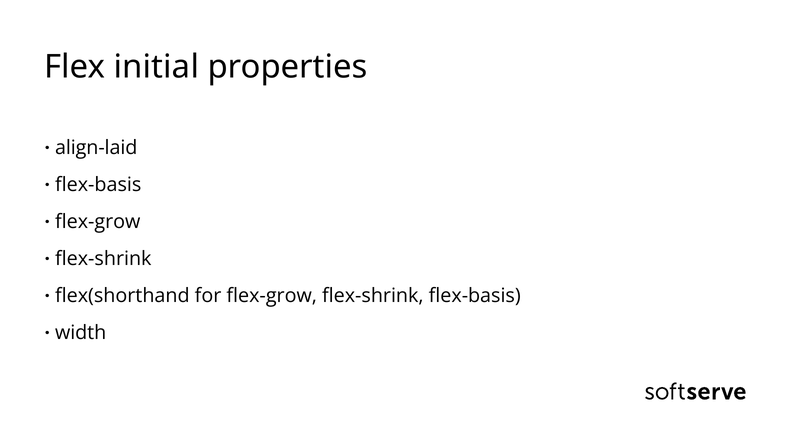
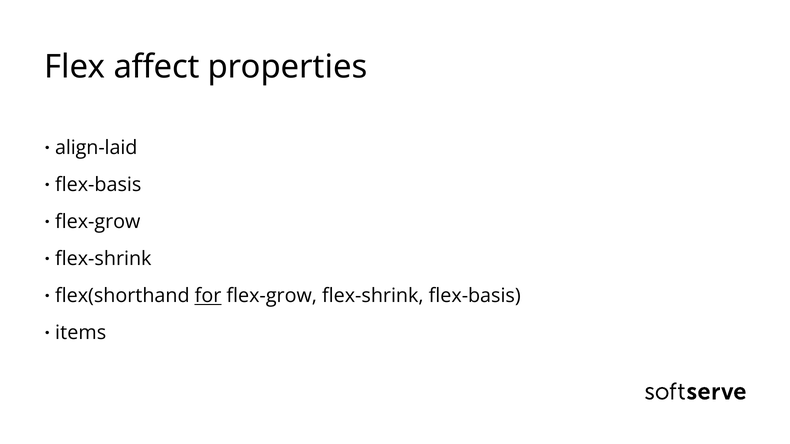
initial: initial -> affect (157, 67)
for underline: none -> present (208, 296)
width: width -> items (81, 333)
